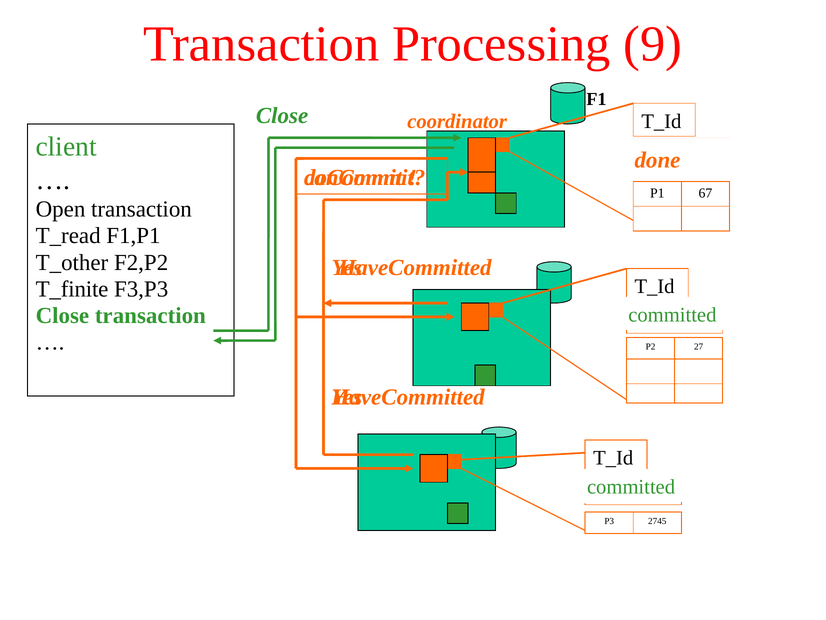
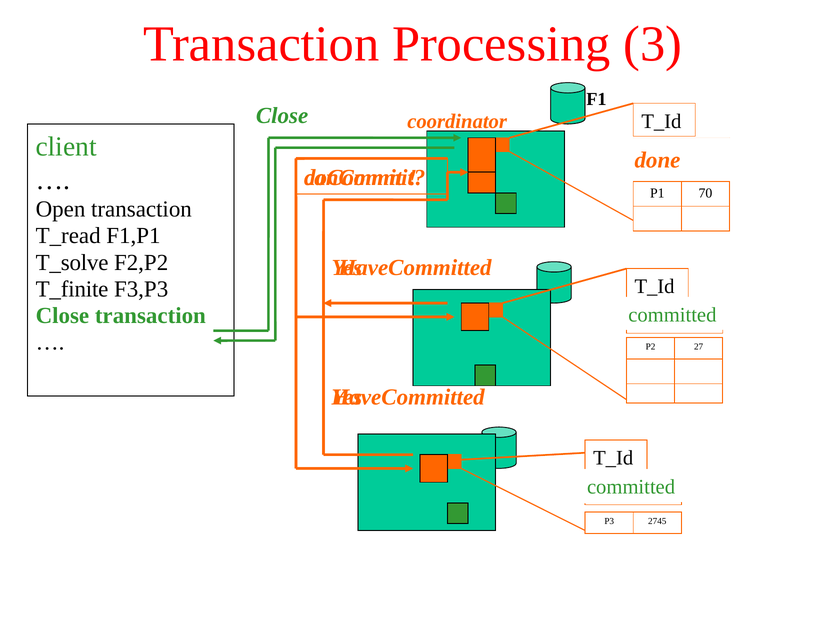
9: 9 -> 3 (653, 44)
67: 67 -> 70 (705, 193)
T_other: T_other -> T_solve (72, 262)
